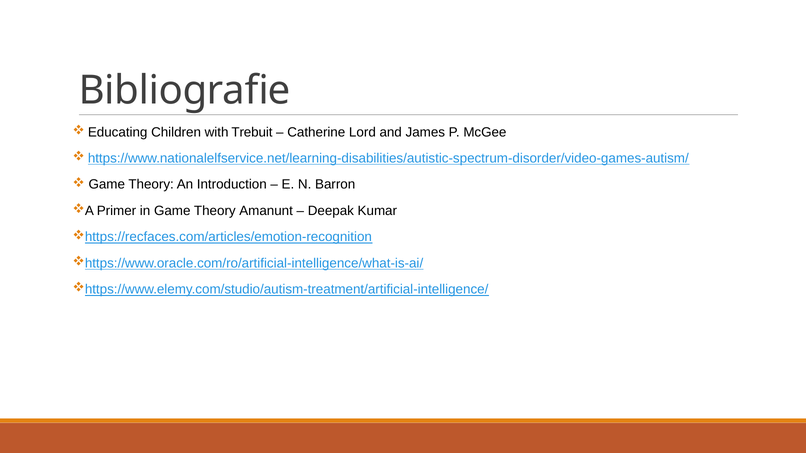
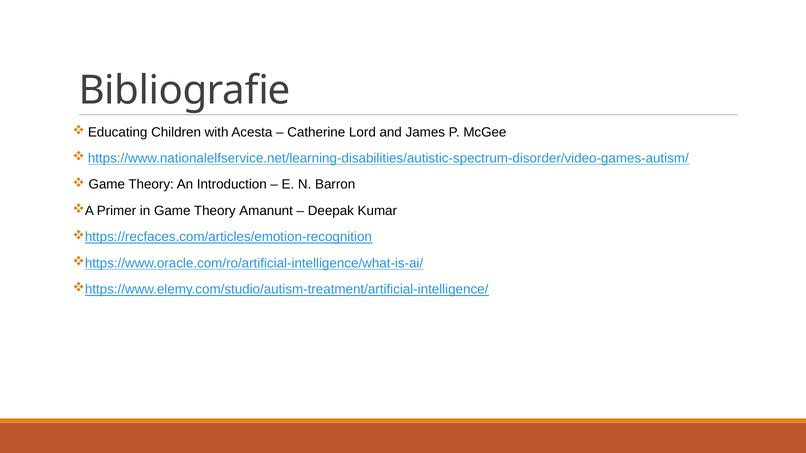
Trebuit: Trebuit -> Acesta (252, 132)
